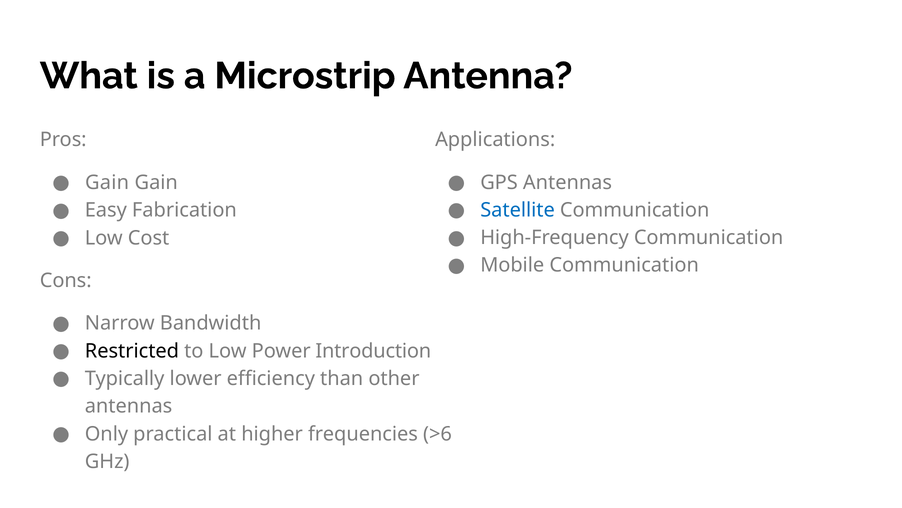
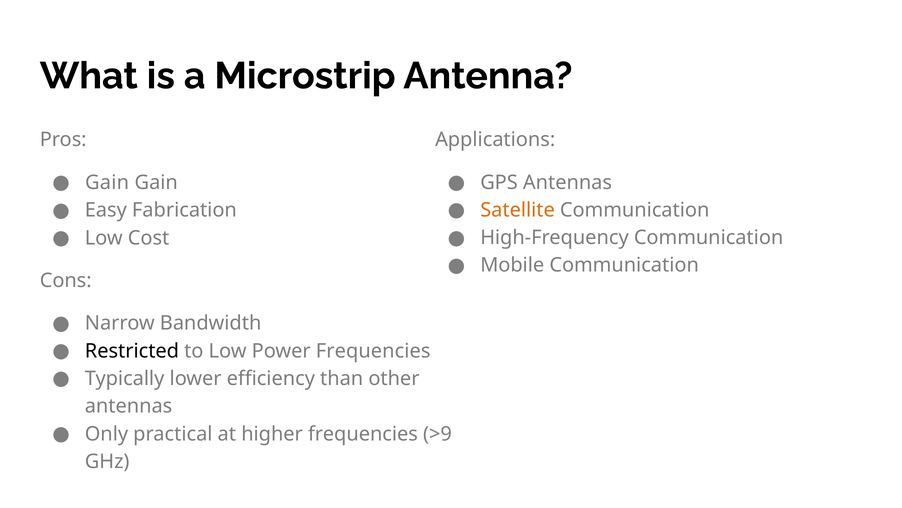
Satellite colour: blue -> orange (518, 210)
Power Introduction: Introduction -> Frequencies (373, 351)
>6: >6 -> >9 (437, 433)
